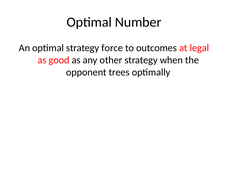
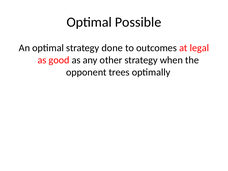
Number: Number -> Possible (138, 22)
force: force -> done (112, 48)
